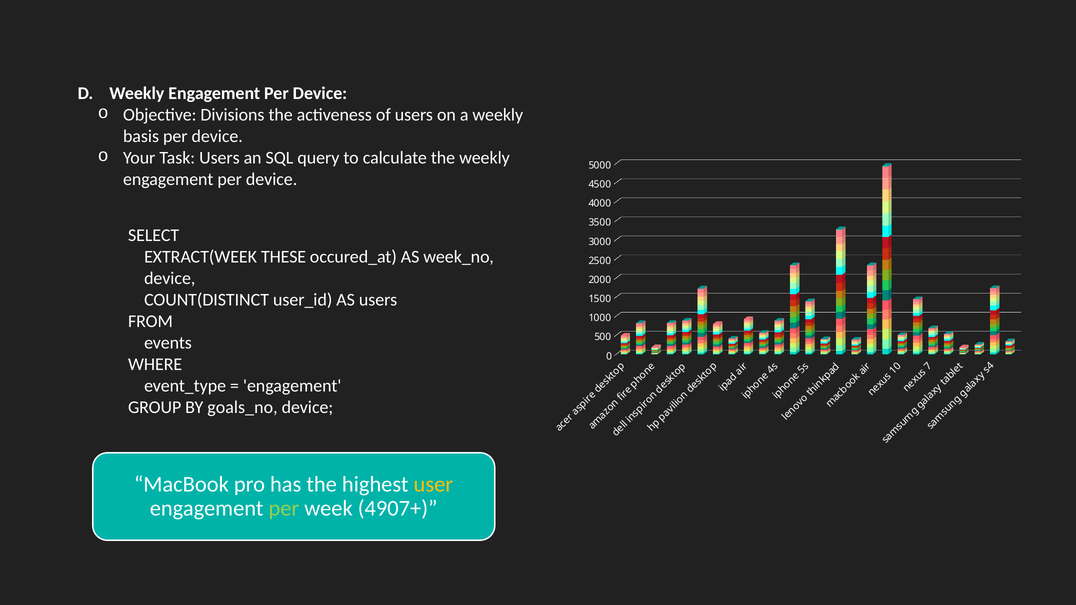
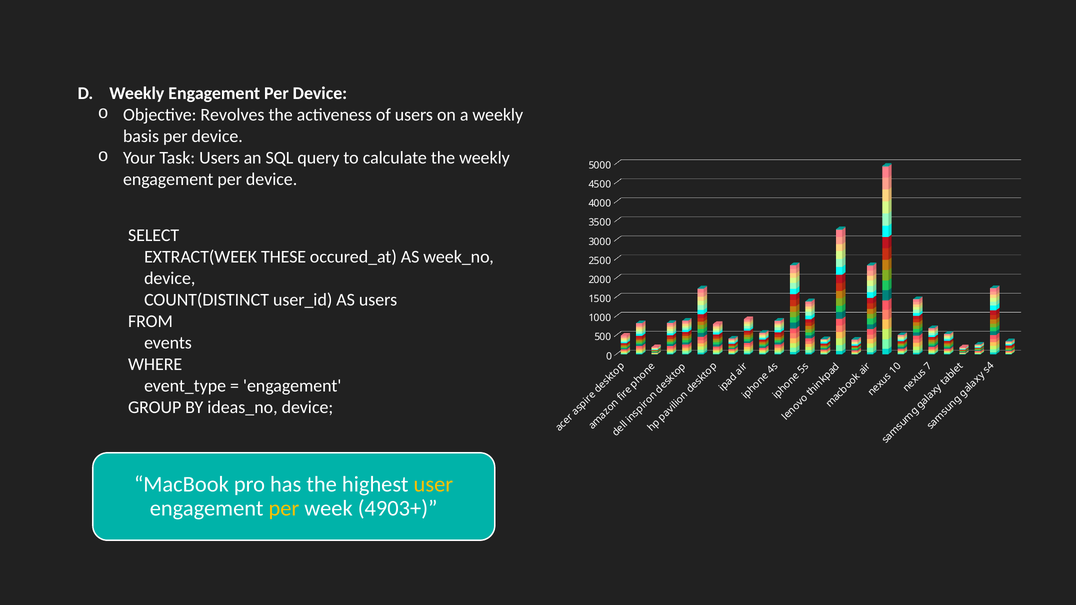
Divisions: Divisions -> Revolves (232, 115)
goals_no: goals_no -> ideas_no (242, 407)
per colour: light green -> yellow (284, 509)
4907+: 4907+ -> 4903+ (398, 509)
